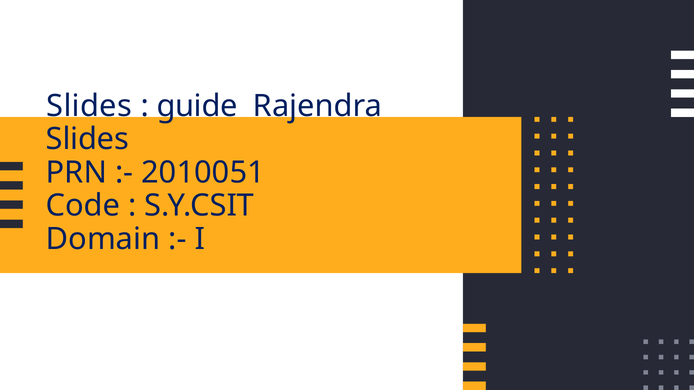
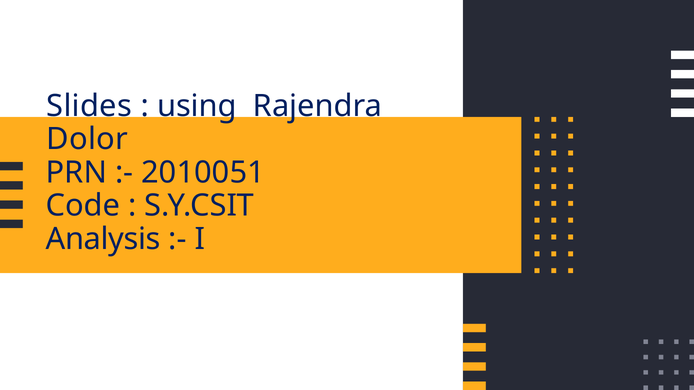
guide: guide -> using (197, 106)
Slides: Slides -> Dolor (87, 139)
Domain: Domain -> Analysis (103, 239)
